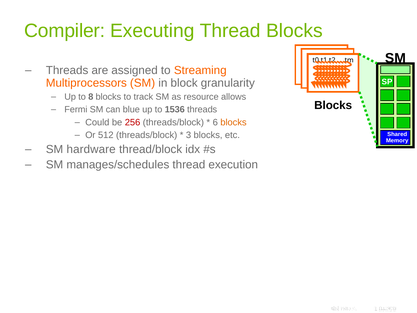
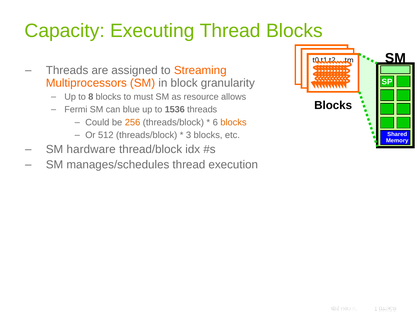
Compiler: Compiler -> Capacity (65, 31)
track: track -> must (143, 97)
256 colour: red -> orange (133, 122)
